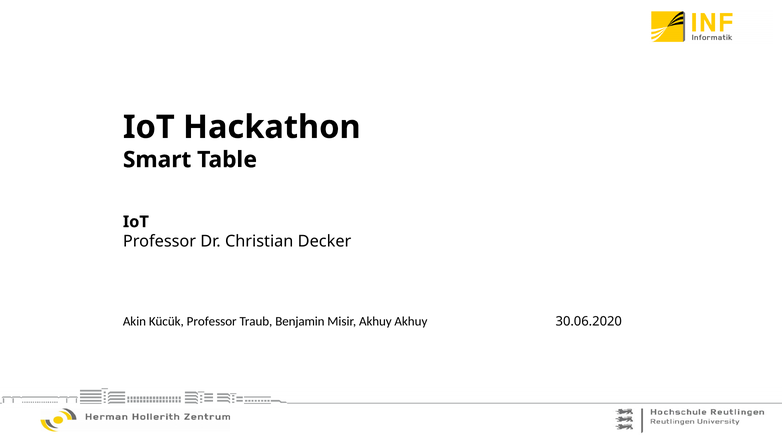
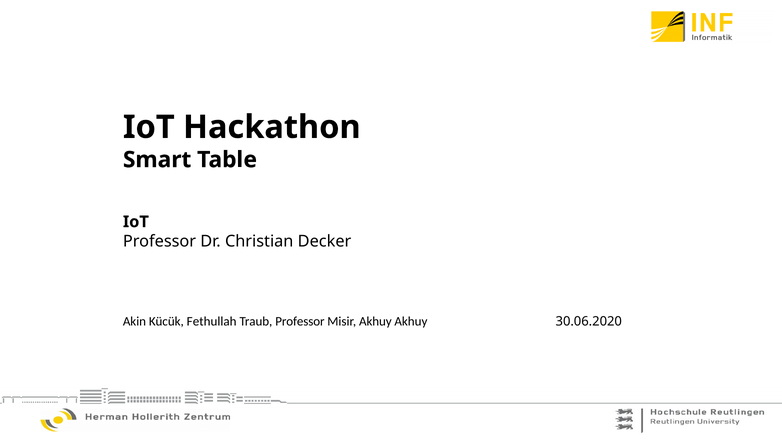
Kücük Professor: Professor -> Fethullah (212, 321)
Traub Benjamin: Benjamin -> Professor (300, 321)
